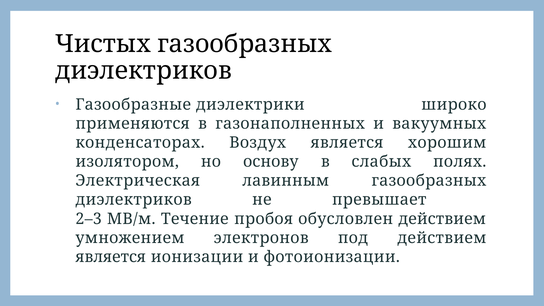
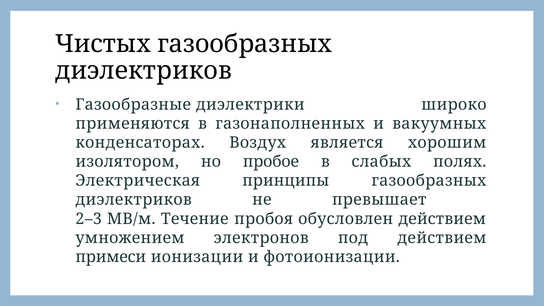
основу: основу -> пробое (271, 162)
лавинным: лавинным -> принципы (286, 181)
является: является -> примеси (111, 257)
